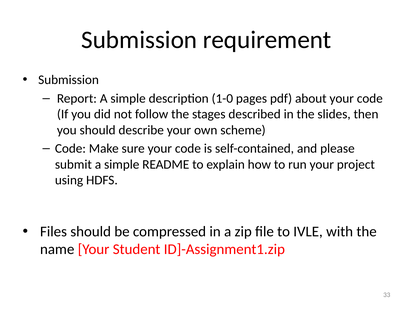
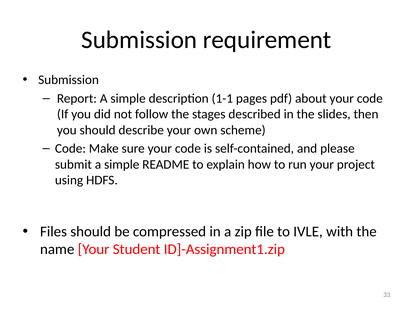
1-0: 1-0 -> 1-1 (222, 99)
